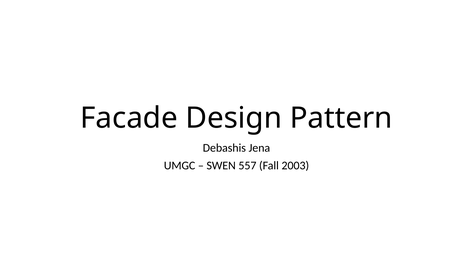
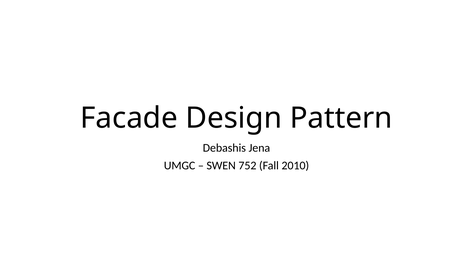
557: 557 -> 752 (247, 166)
2003: 2003 -> 2010 (295, 166)
